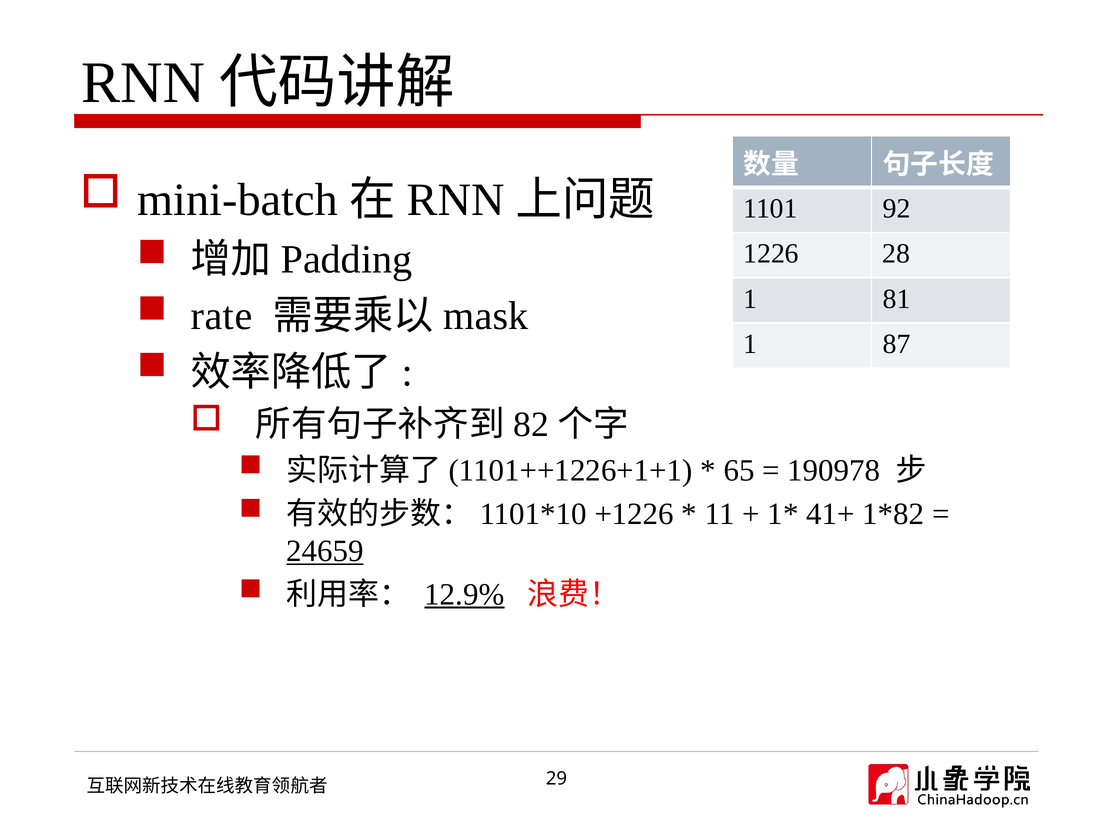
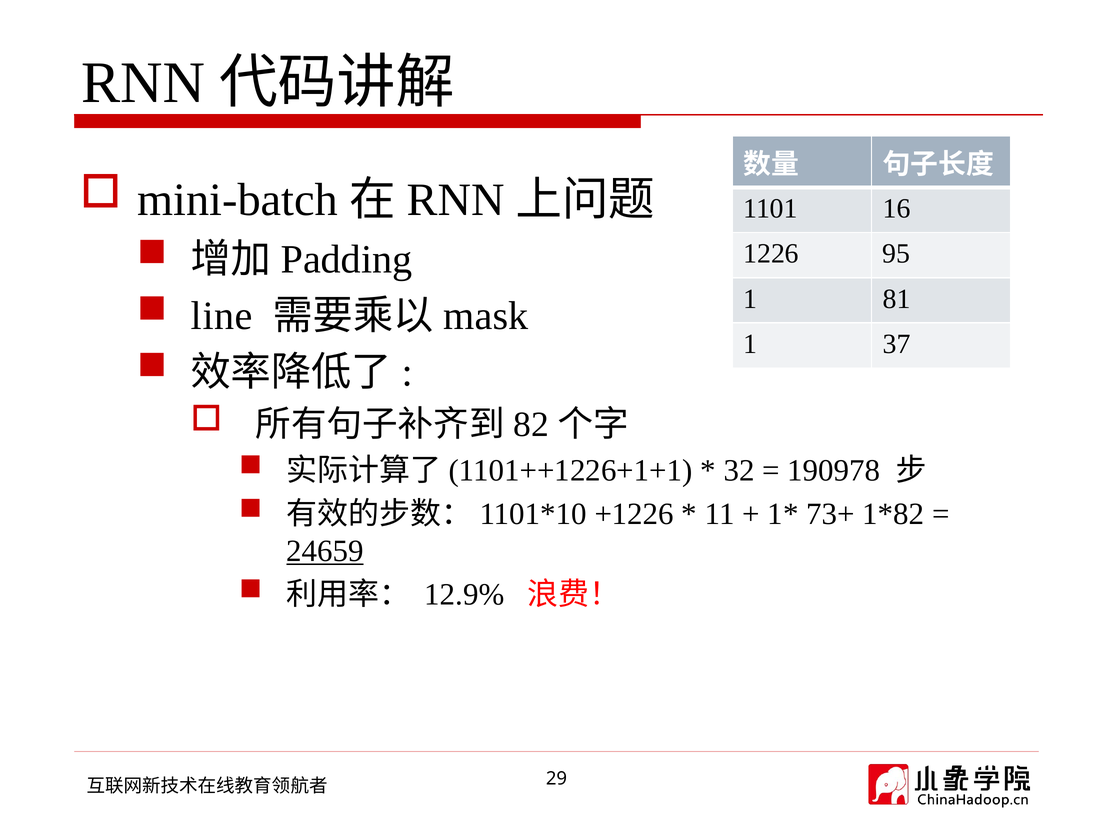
92: 92 -> 16 (897, 209)
28: 28 -> 95 (896, 254)
rate: rate -> line (222, 316)
87: 87 -> 37 (897, 344)
65: 65 -> 32 (739, 470)
41+: 41+ -> 73+ (830, 514)
12.9% underline: present -> none (464, 594)
